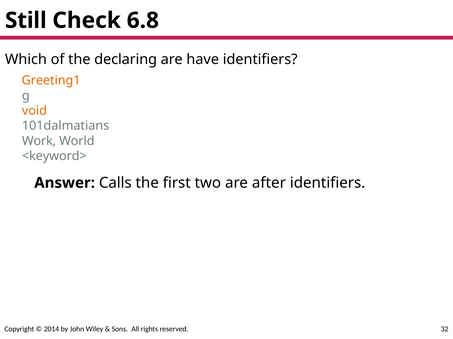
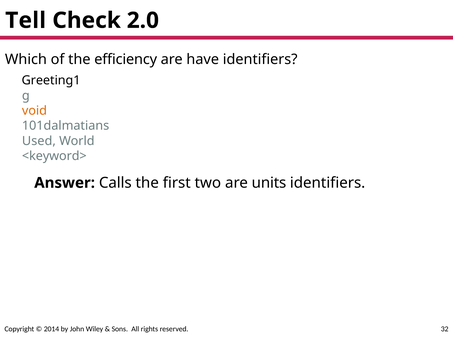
Still: Still -> Tell (26, 20)
6.8: 6.8 -> 2.0 (143, 20)
declaring: declaring -> efficiency (126, 59)
Greeting1 colour: orange -> black (51, 80)
Work: Work -> Used (39, 141)
after: after -> units (269, 183)
